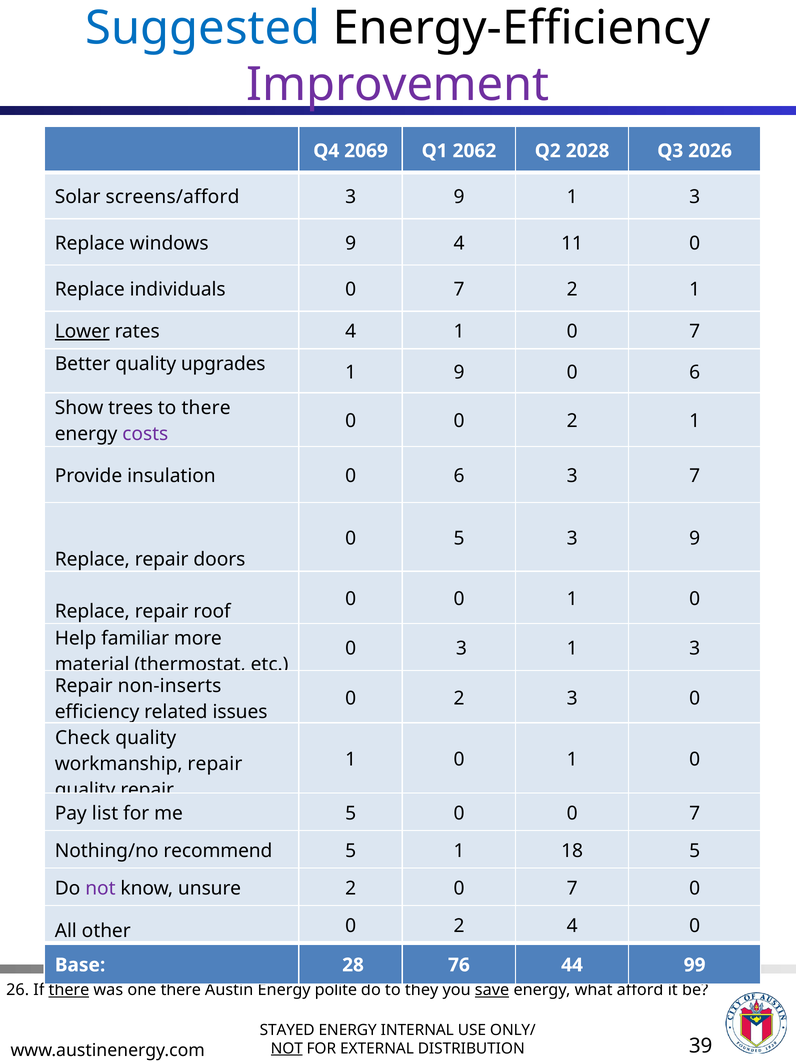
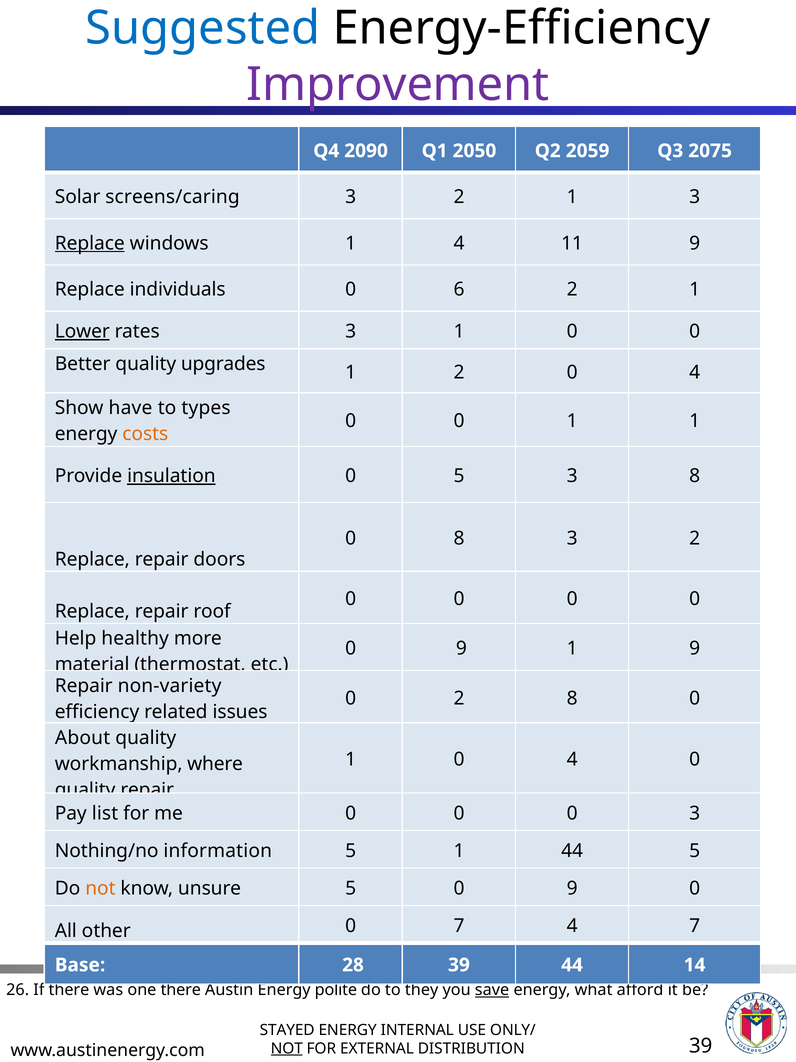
2069: 2069 -> 2090 (366, 151)
2062: 2062 -> 2050 (474, 151)
2028: 2028 -> 2059 (588, 151)
2026: 2026 -> 2075 (710, 151)
screens/afford: screens/afford -> screens/caring (173, 197)
9: 9 -> 2 (459, 197)
Replace underline: none -> present (90, 243)
windows 9: 9 -> 1 (351, 243)
11 0: 0 -> 9 (695, 243)
7: 7 -> 6 (459, 289)
rates 4: 4 -> 3 (351, 331)
1 0 7: 7 -> 0 (695, 331)
1 9: 9 -> 2 (459, 372)
6: 6 -> 4 (695, 372)
trees: trees -> have (130, 408)
to there: there -> types (206, 408)
0 0 2: 2 -> 1 (572, 421)
costs colour: purple -> orange (145, 434)
insulation underline: none -> present (171, 476)
6: 6 -> 5 (459, 476)
3 7: 7 -> 8 (695, 476)
0 5: 5 -> 8 (459, 538)
9: 9 -> 2 (695, 538)
1: 1 -> 0 (572, 599)
familiar: familiar -> healthy (135, 638)
3: 3 -> 9 (461, 648)
3: 3 -> 9 (695, 648)
non-inserts: non-inserts -> non-variety (170, 685)
2 3: 3 -> 8 (572, 698)
Check: Check -> About (83, 737)
1 0 1: 1 -> 4 (572, 759)
workmanship repair: repair -> where (215, 763)
me 5: 5 -> 0 (351, 813)
0 0 7: 7 -> 3 (695, 813)
recommend: recommend -> information (218, 850)
1 18: 18 -> 44 (572, 850)
not colour: purple -> orange (100, 888)
unsure 2: 2 -> 5 (351, 888)
7: 7 -> 9 (572, 888)
2: 2 -> 7 (459, 925)
4 0: 0 -> 7 (695, 925)
28 76: 76 -> 39 (459, 964)
99: 99 -> 14 (695, 964)
there underline: present -> none (69, 989)
